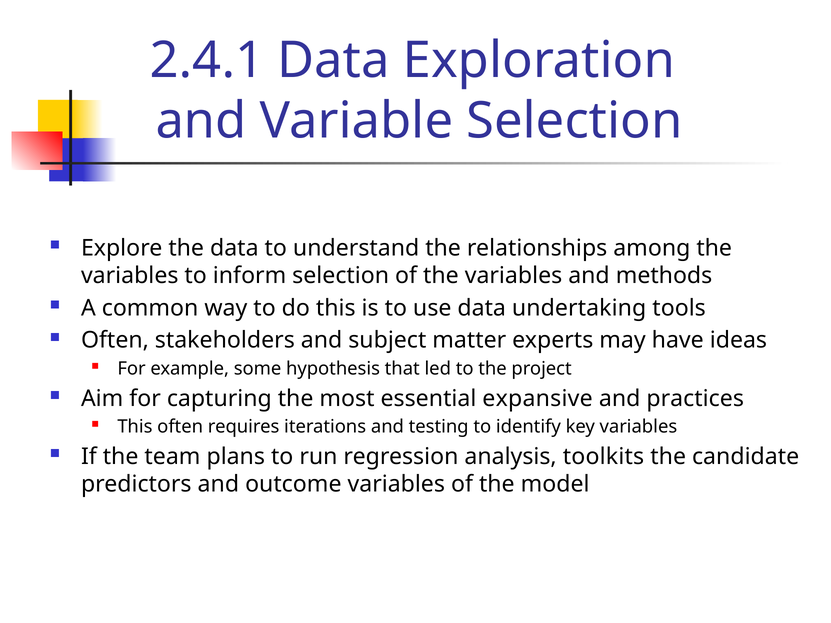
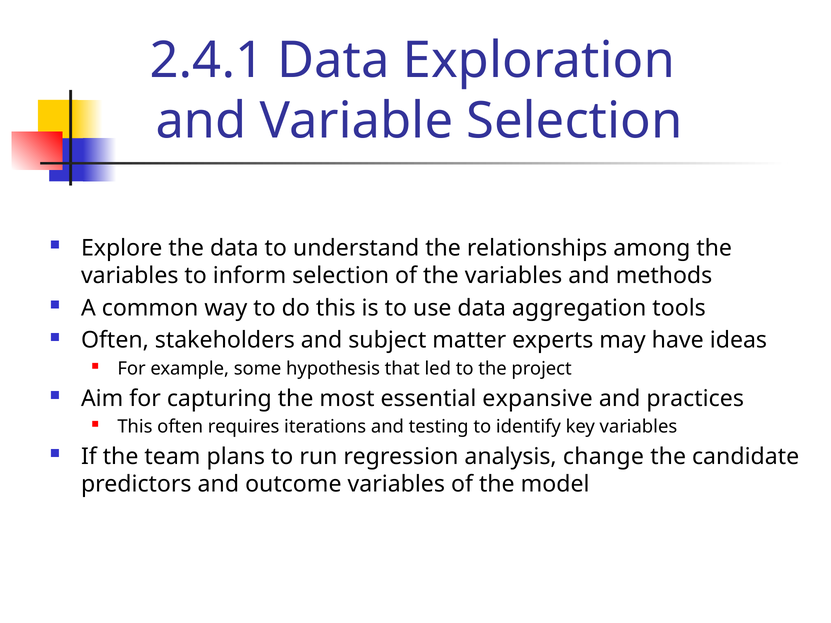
undertaking: undertaking -> aggregation (579, 308)
toolkits: toolkits -> change (603, 457)
